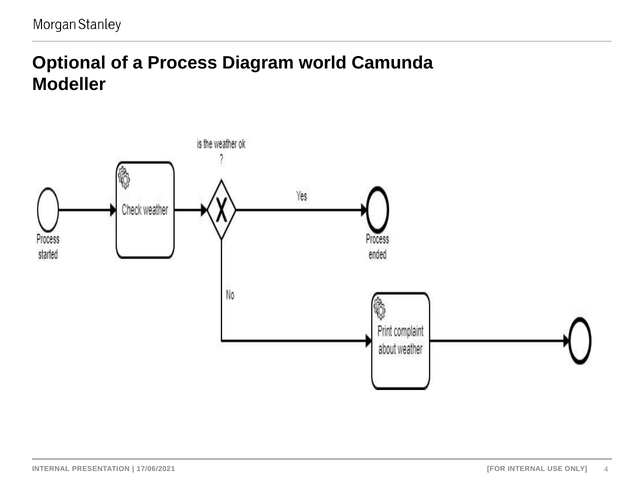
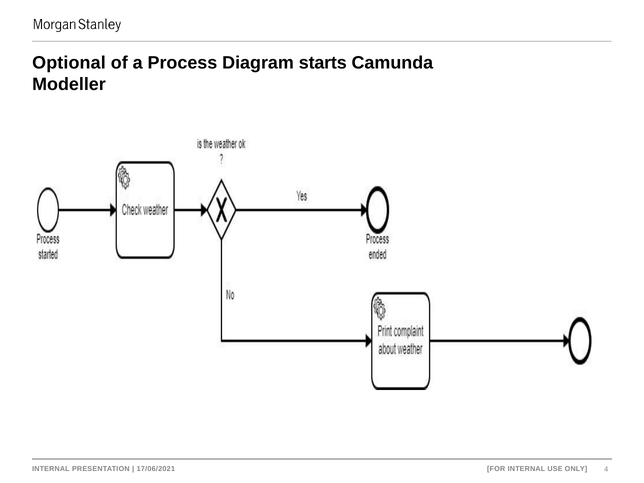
world: world -> starts (323, 63)
